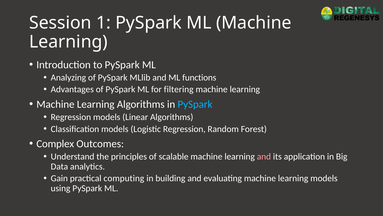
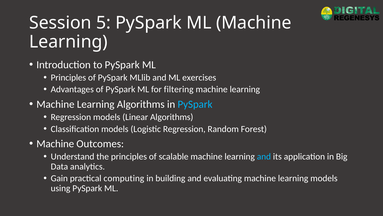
1: 1 -> 5 (103, 23)
Analyzing: Analyzing -> Principles (68, 77)
functions: functions -> exercises (199, 77)
Complex: Complex -> Machine (55, 143)
and colour: pink -> light blue (264, 156)
